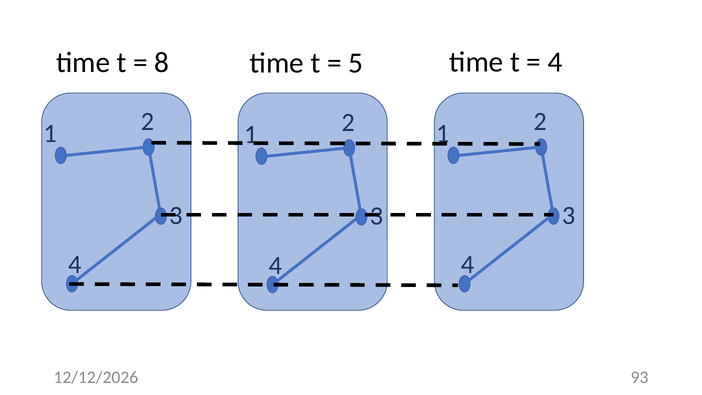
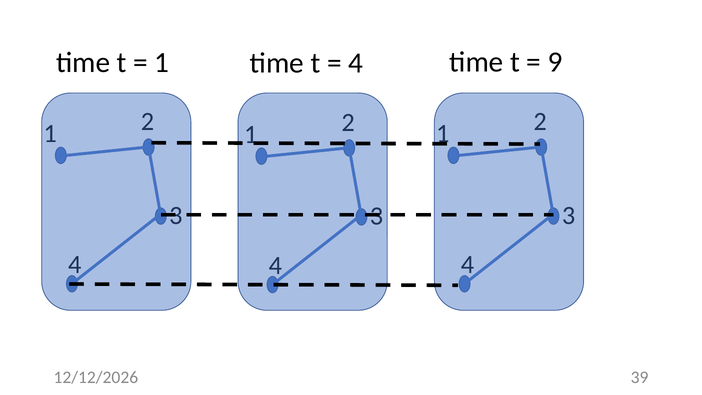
8: 8 -> 1 (162, 62)
5: 5 -> 4 (356, 63)
4: 4 -> 9 (555, 62)
93: 93 -> 39 (640, 378)
